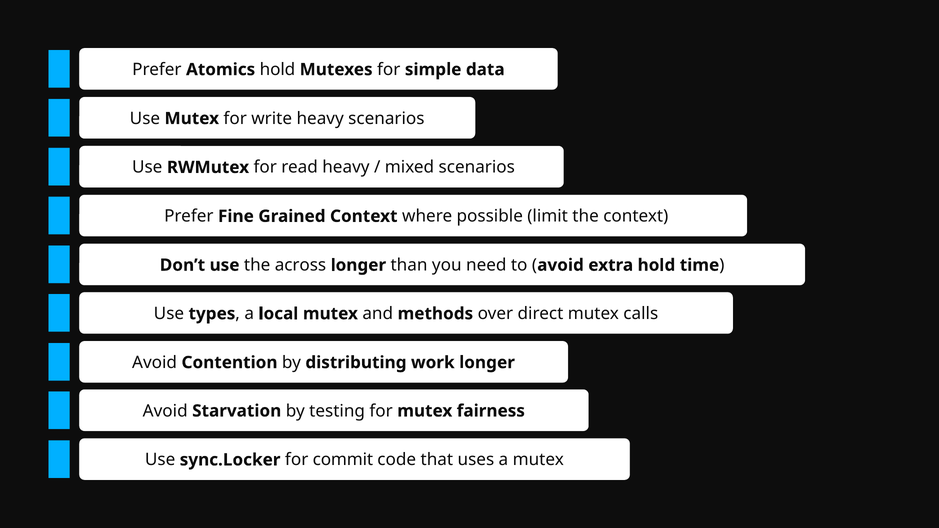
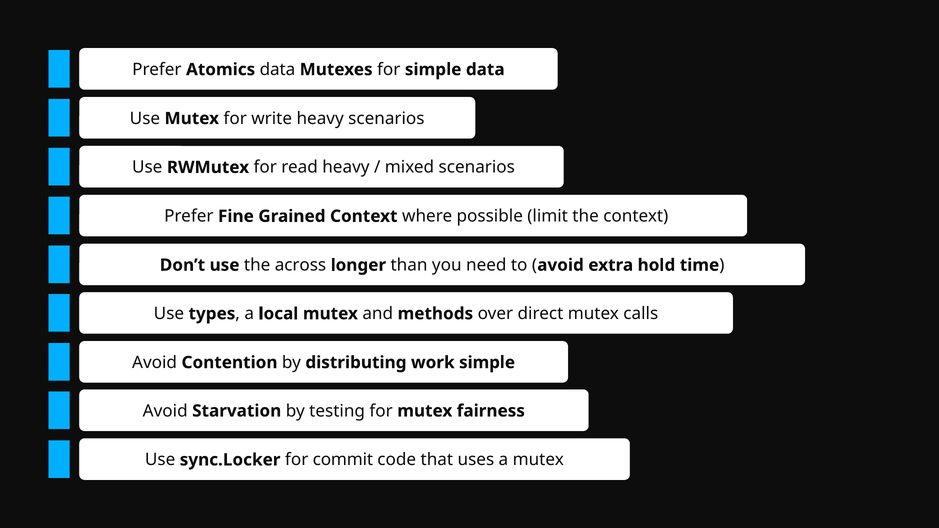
Atomics hold: hold -> data (277, 70)
work longer: longer -> simple (487, 363)
